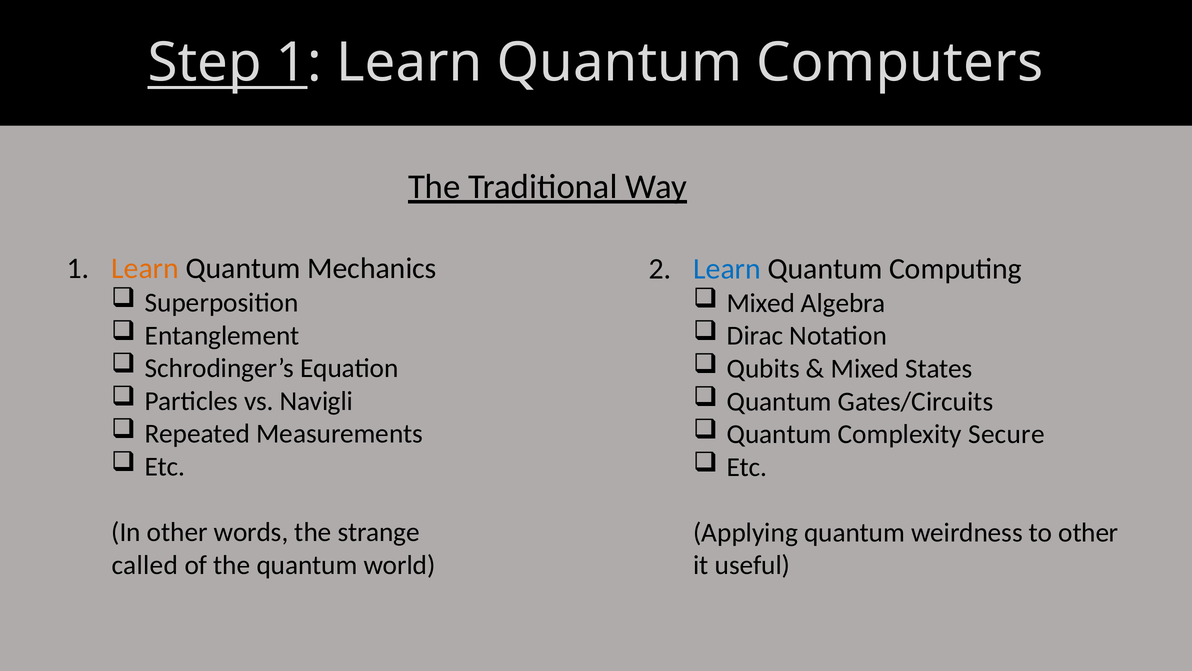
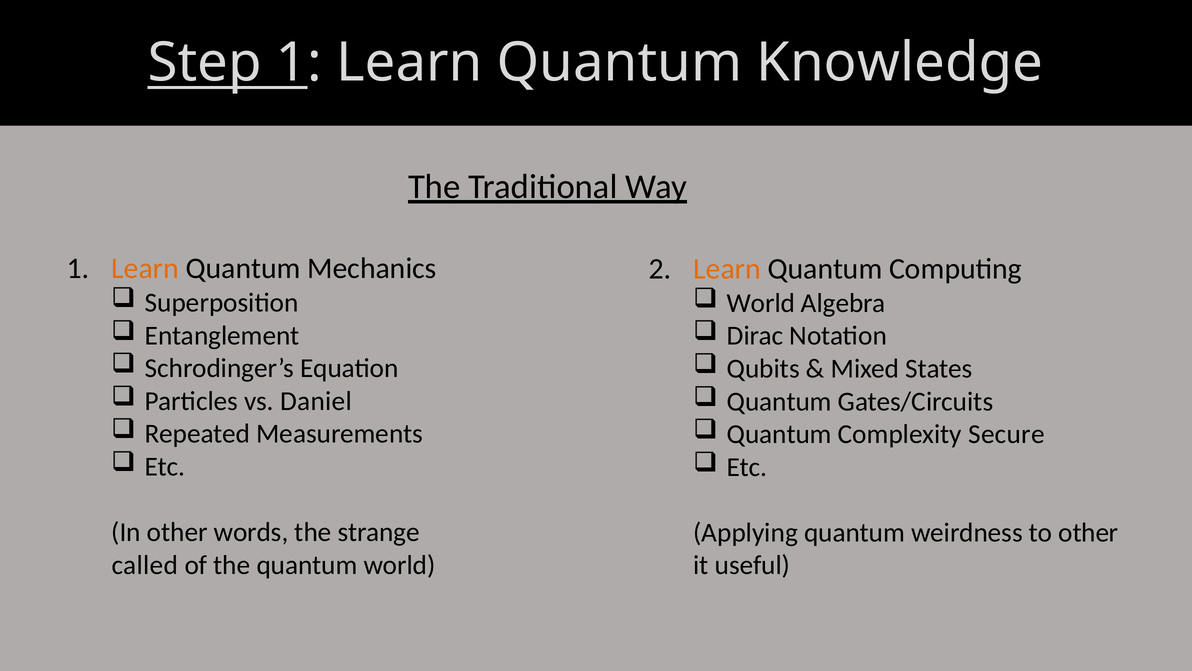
Computers: Computers -> Knowledge (900, 63)
Learn colour: blue -> orange (727, 269)
Mixed: Mixed -> World (761, 303)
Navigli: Navigli -> Daniel (316, 401)
